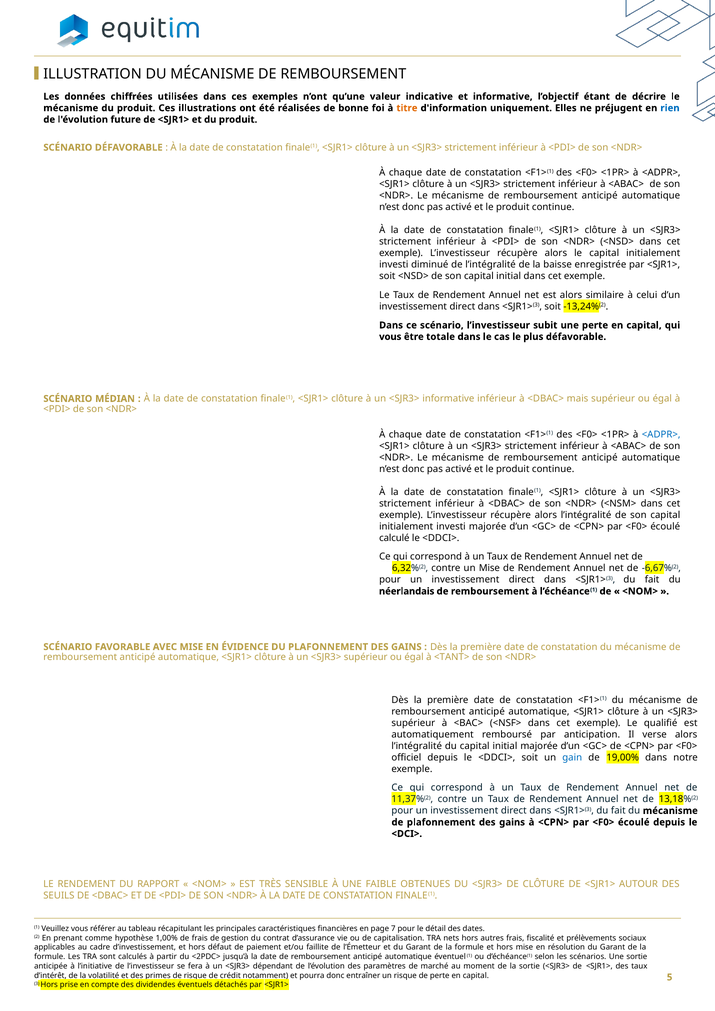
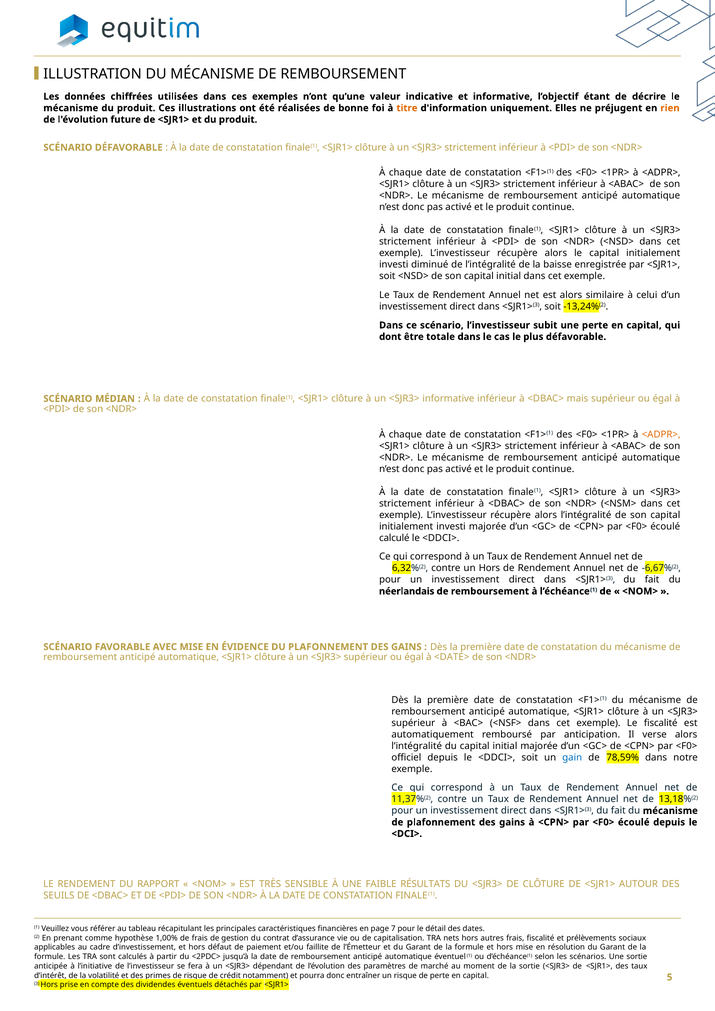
rien colour: blue -> orange (670, 108)
vous: vous -> dont (390, 337)
<ADPR> colour: blue -> orange (661, 435)
un Mise: Mise -> Hors (489, 568)
<TANT>: <TANT> -> <DATE> (452, 657)
Le qualifié: qualifié -> fiscalité (661, 723)
19,00%: 19,00% -> 78,59% (623, 758)
OBTENUES: OBTENUES -> RÉSULTATS (425, 884)
